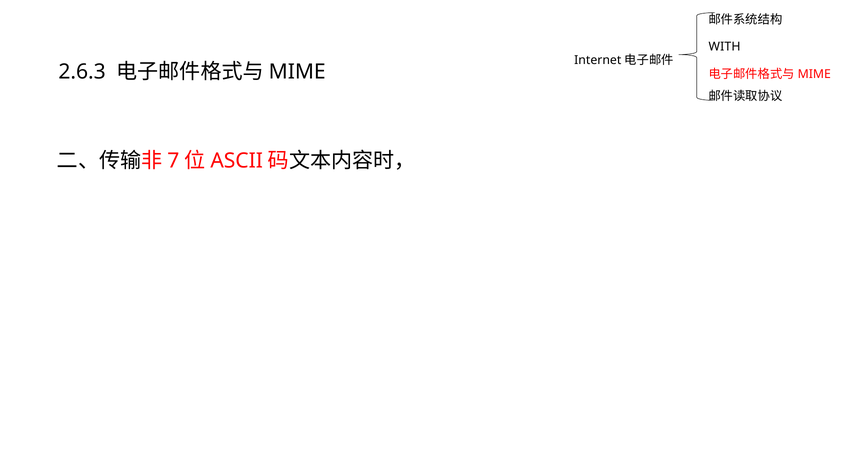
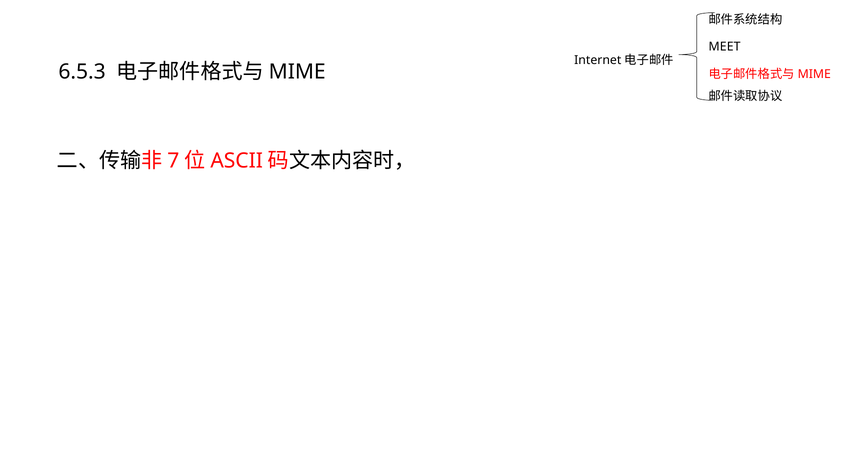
WITH: WITH -> MEET (725, 47)
2.6.3: 2.6.3 -> 6.5.3 (82, 72)
